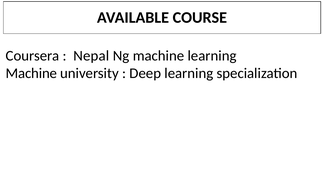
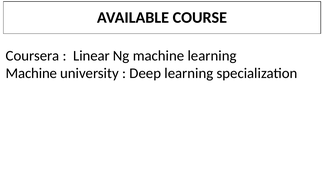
Nepal: Nepal -> Linear (91, 56)
